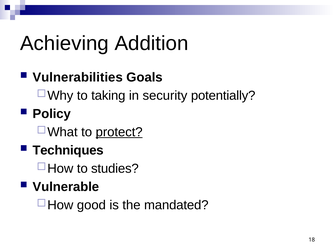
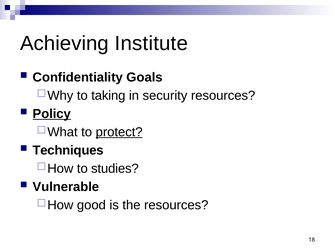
Addition: Addition -> Institute (151, 43)
Vulnerabilities: Vulnerabilities -> Confidentiality (78, 77)
security potentially: potentially -> resources (223, 96)
Policy underline: none -> present (52, 114)
the mandated: mandated -> resources (176, 205)
